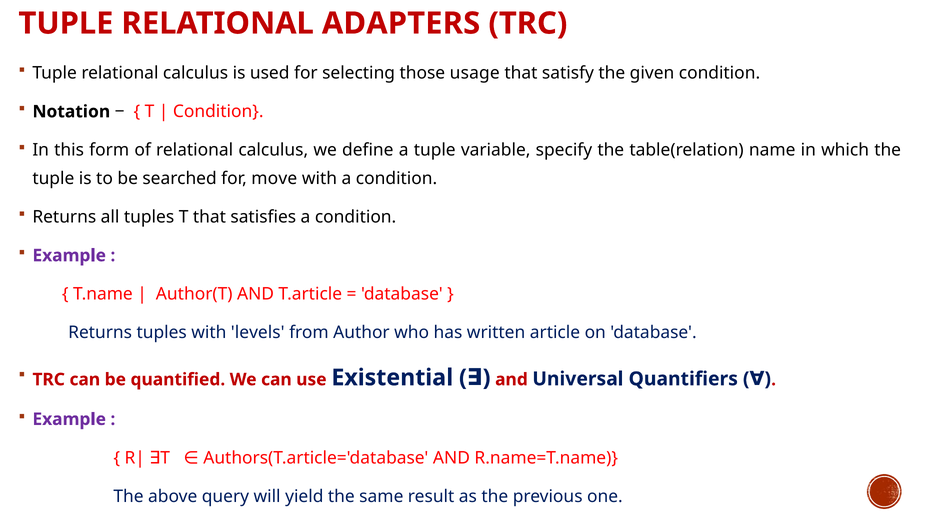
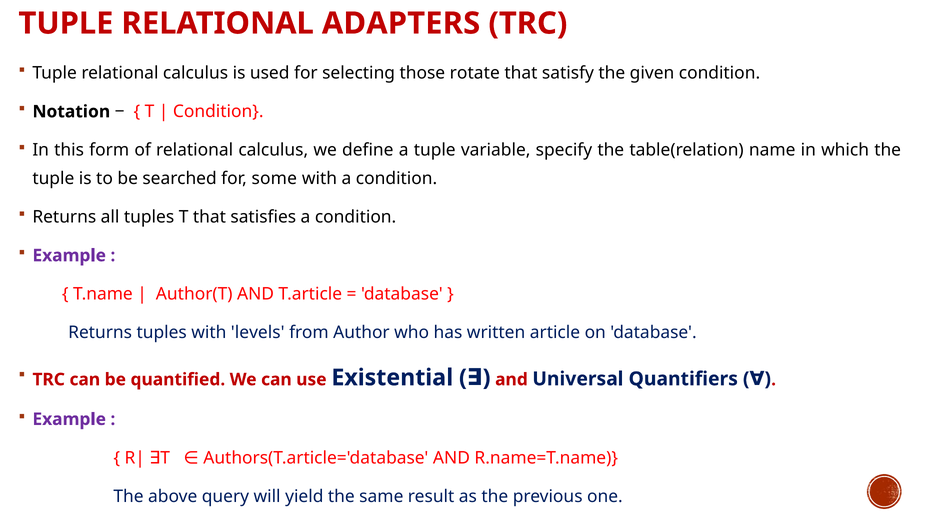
usage: usage -> rotate (475, 73)
move: move -> some (274, 178)
